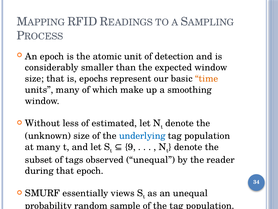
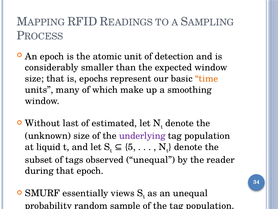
less: less -> last (71, 123)
underlying colour: blue -> purple (142, 136)
at many: many -> liquid (48, 147)
9: 9 -> 5 (130, 147)
